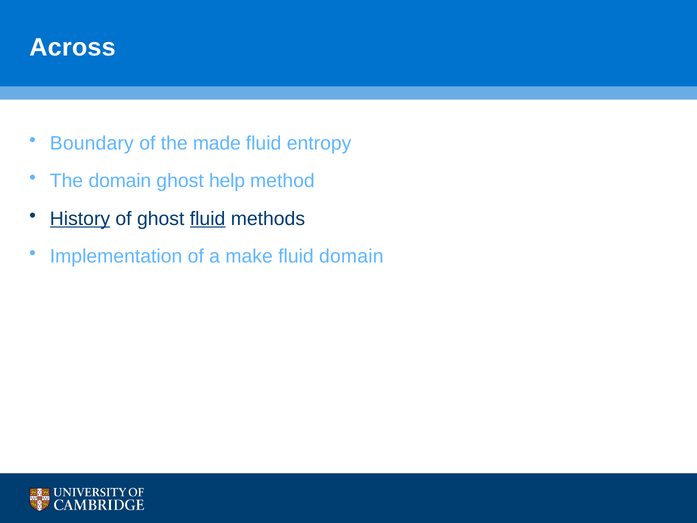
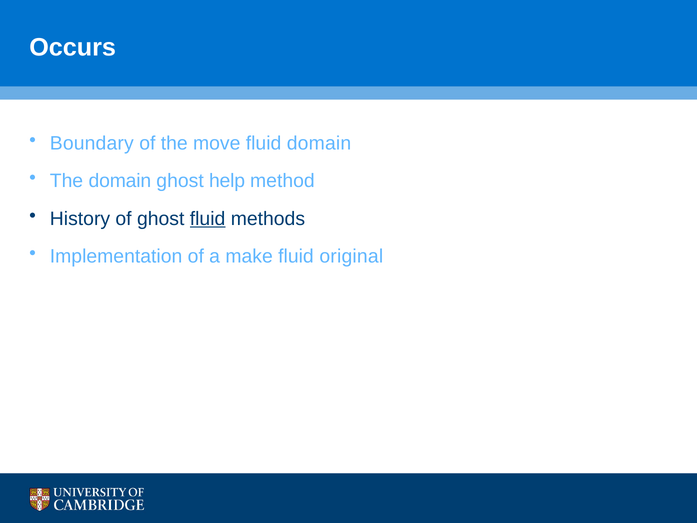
Across: Across -> Occurs (73, 47)
made: made -> move (217, 143)
fluid entropy: entropy -> domain (319, 143)
History underline: present -> none (80, 219)
fluid domain: domain -> original (351, 256)
